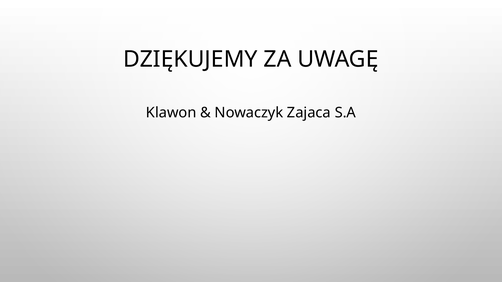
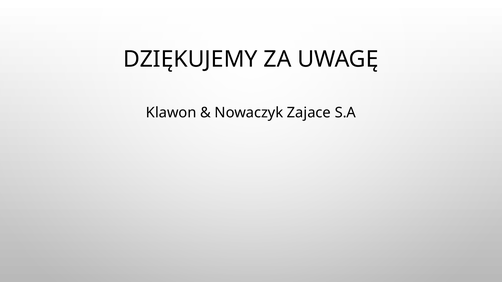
Zajaca: Zajaca -> Zajace (309, 113)
